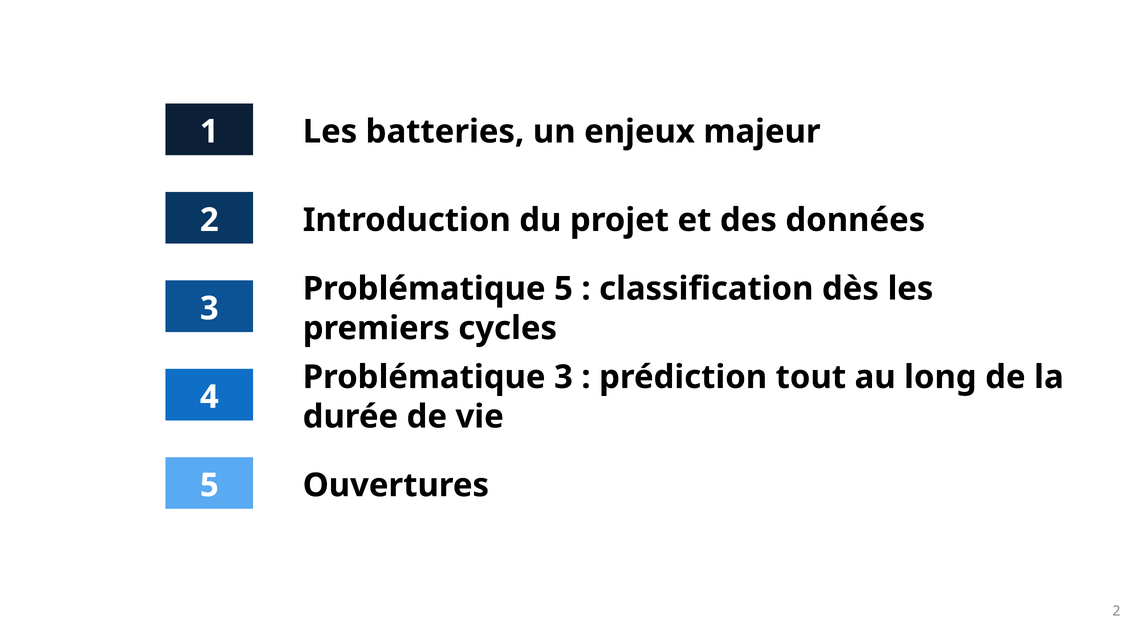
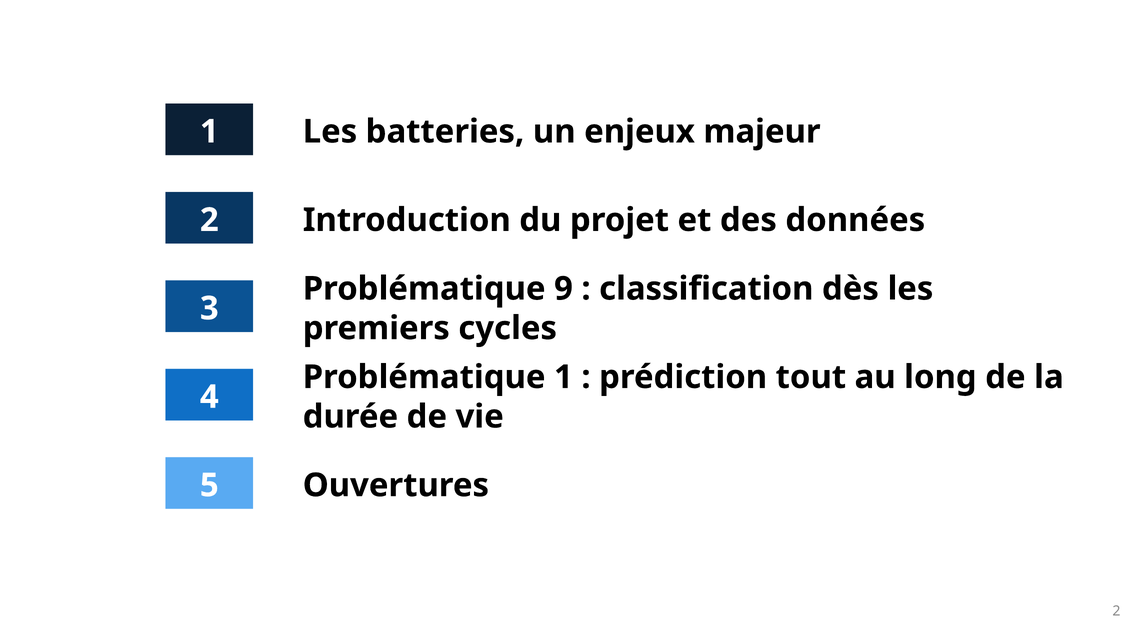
Problématique 5: 5 -> 9 (563, 289)
Problématique 3: 3 -> 1 (563, 377)
